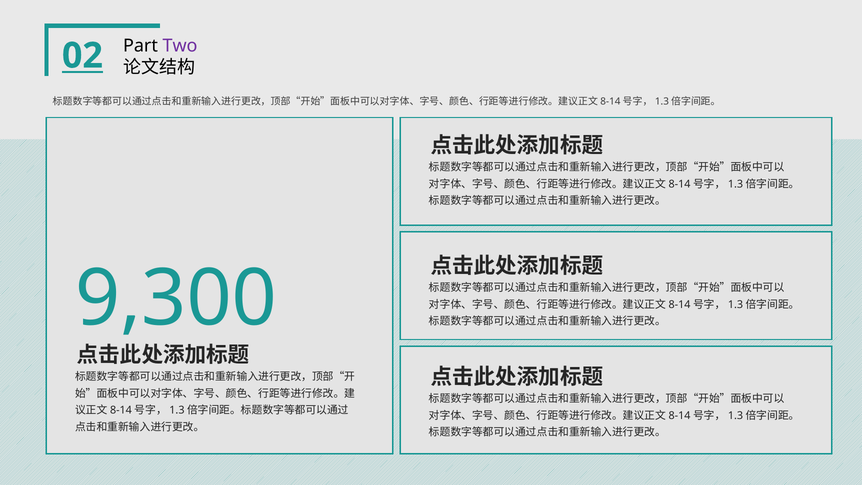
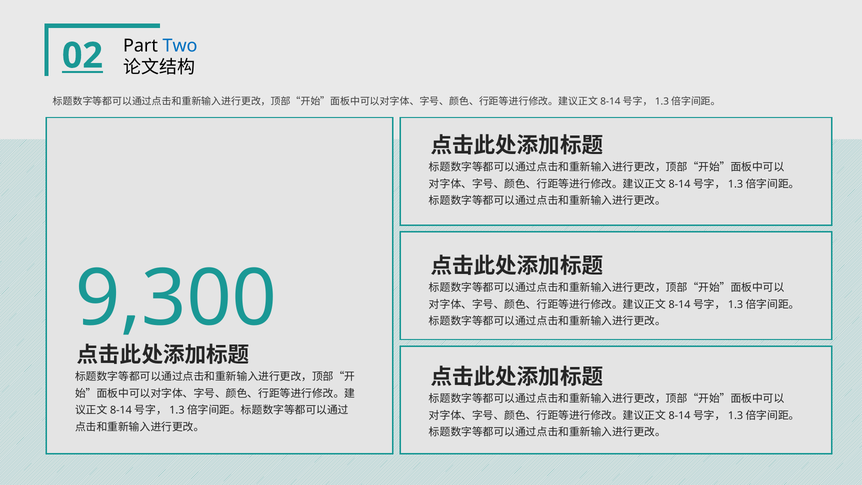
Two colour: purple -> blue (180, 46)
